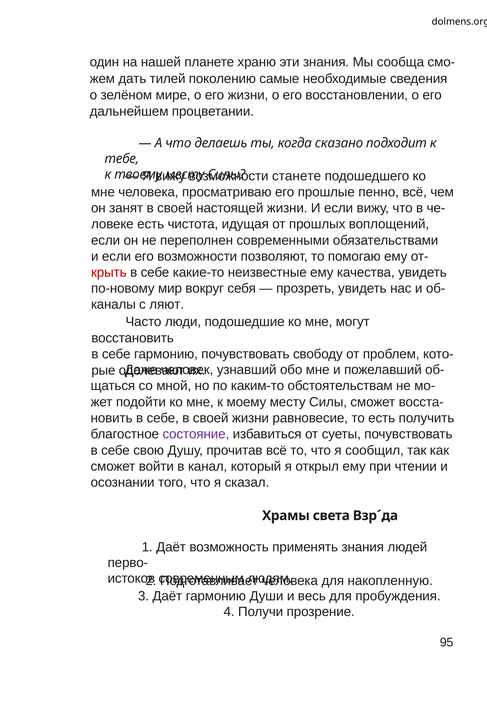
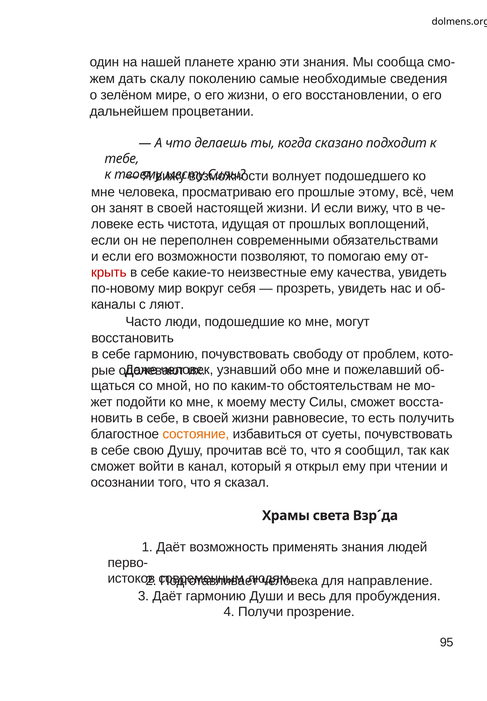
тилей: тилей -> скалу (167, 79)
станете: станете -> волнует (297, 176)
пенно: пенно -> этому (379, 192)
состояние colour: purple -> orange (196, 434)
накопленную: накопленную -> направление (390, 581)
